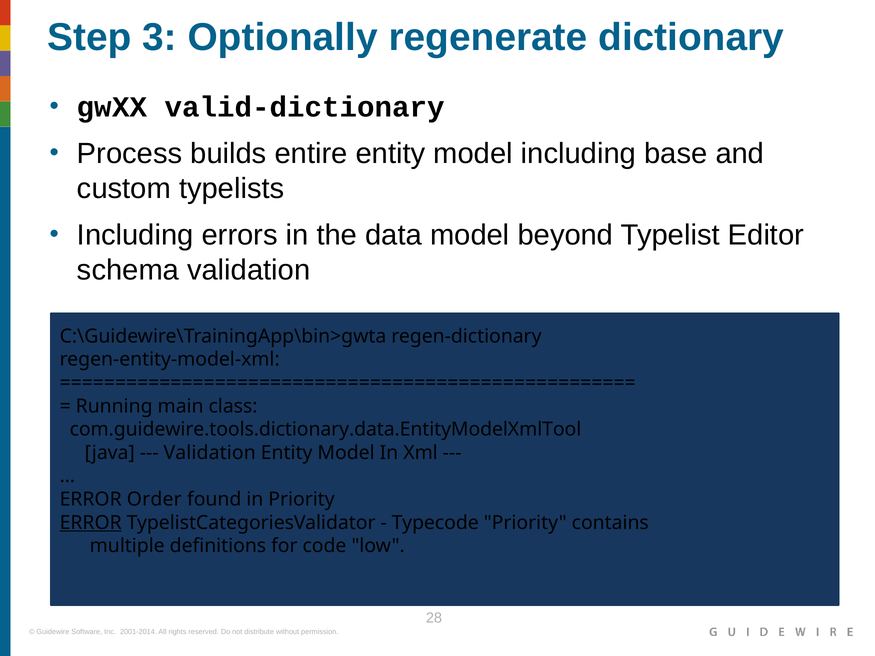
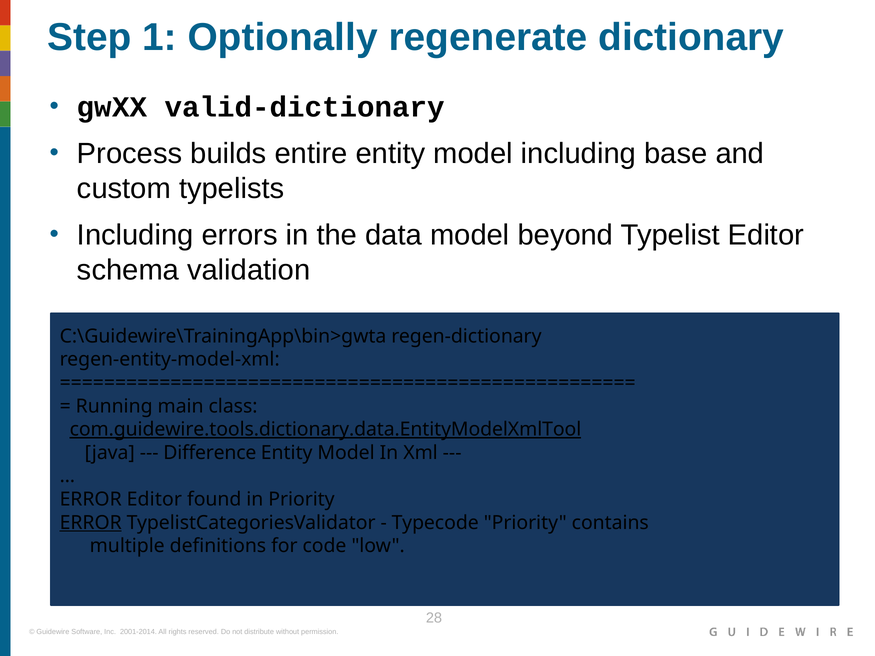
3: 3 -> 1 (160, 37)
com.guidewire.tools.dictionary.data.EntityModelXmlTool underline: none -> present (325, 430)
Validation: Validation -> Difference (210, 453)
ERROR Order: Order -> Editor (154, 500)
